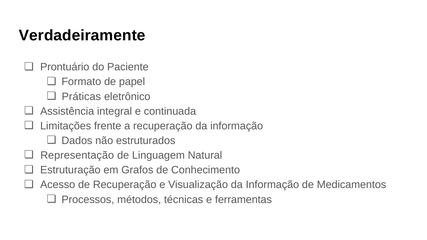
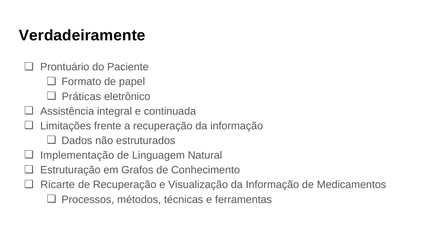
Representação: Representação -> Implementação (77, 156)
Acesso: Acesso -> Ricarte (58, 185)
